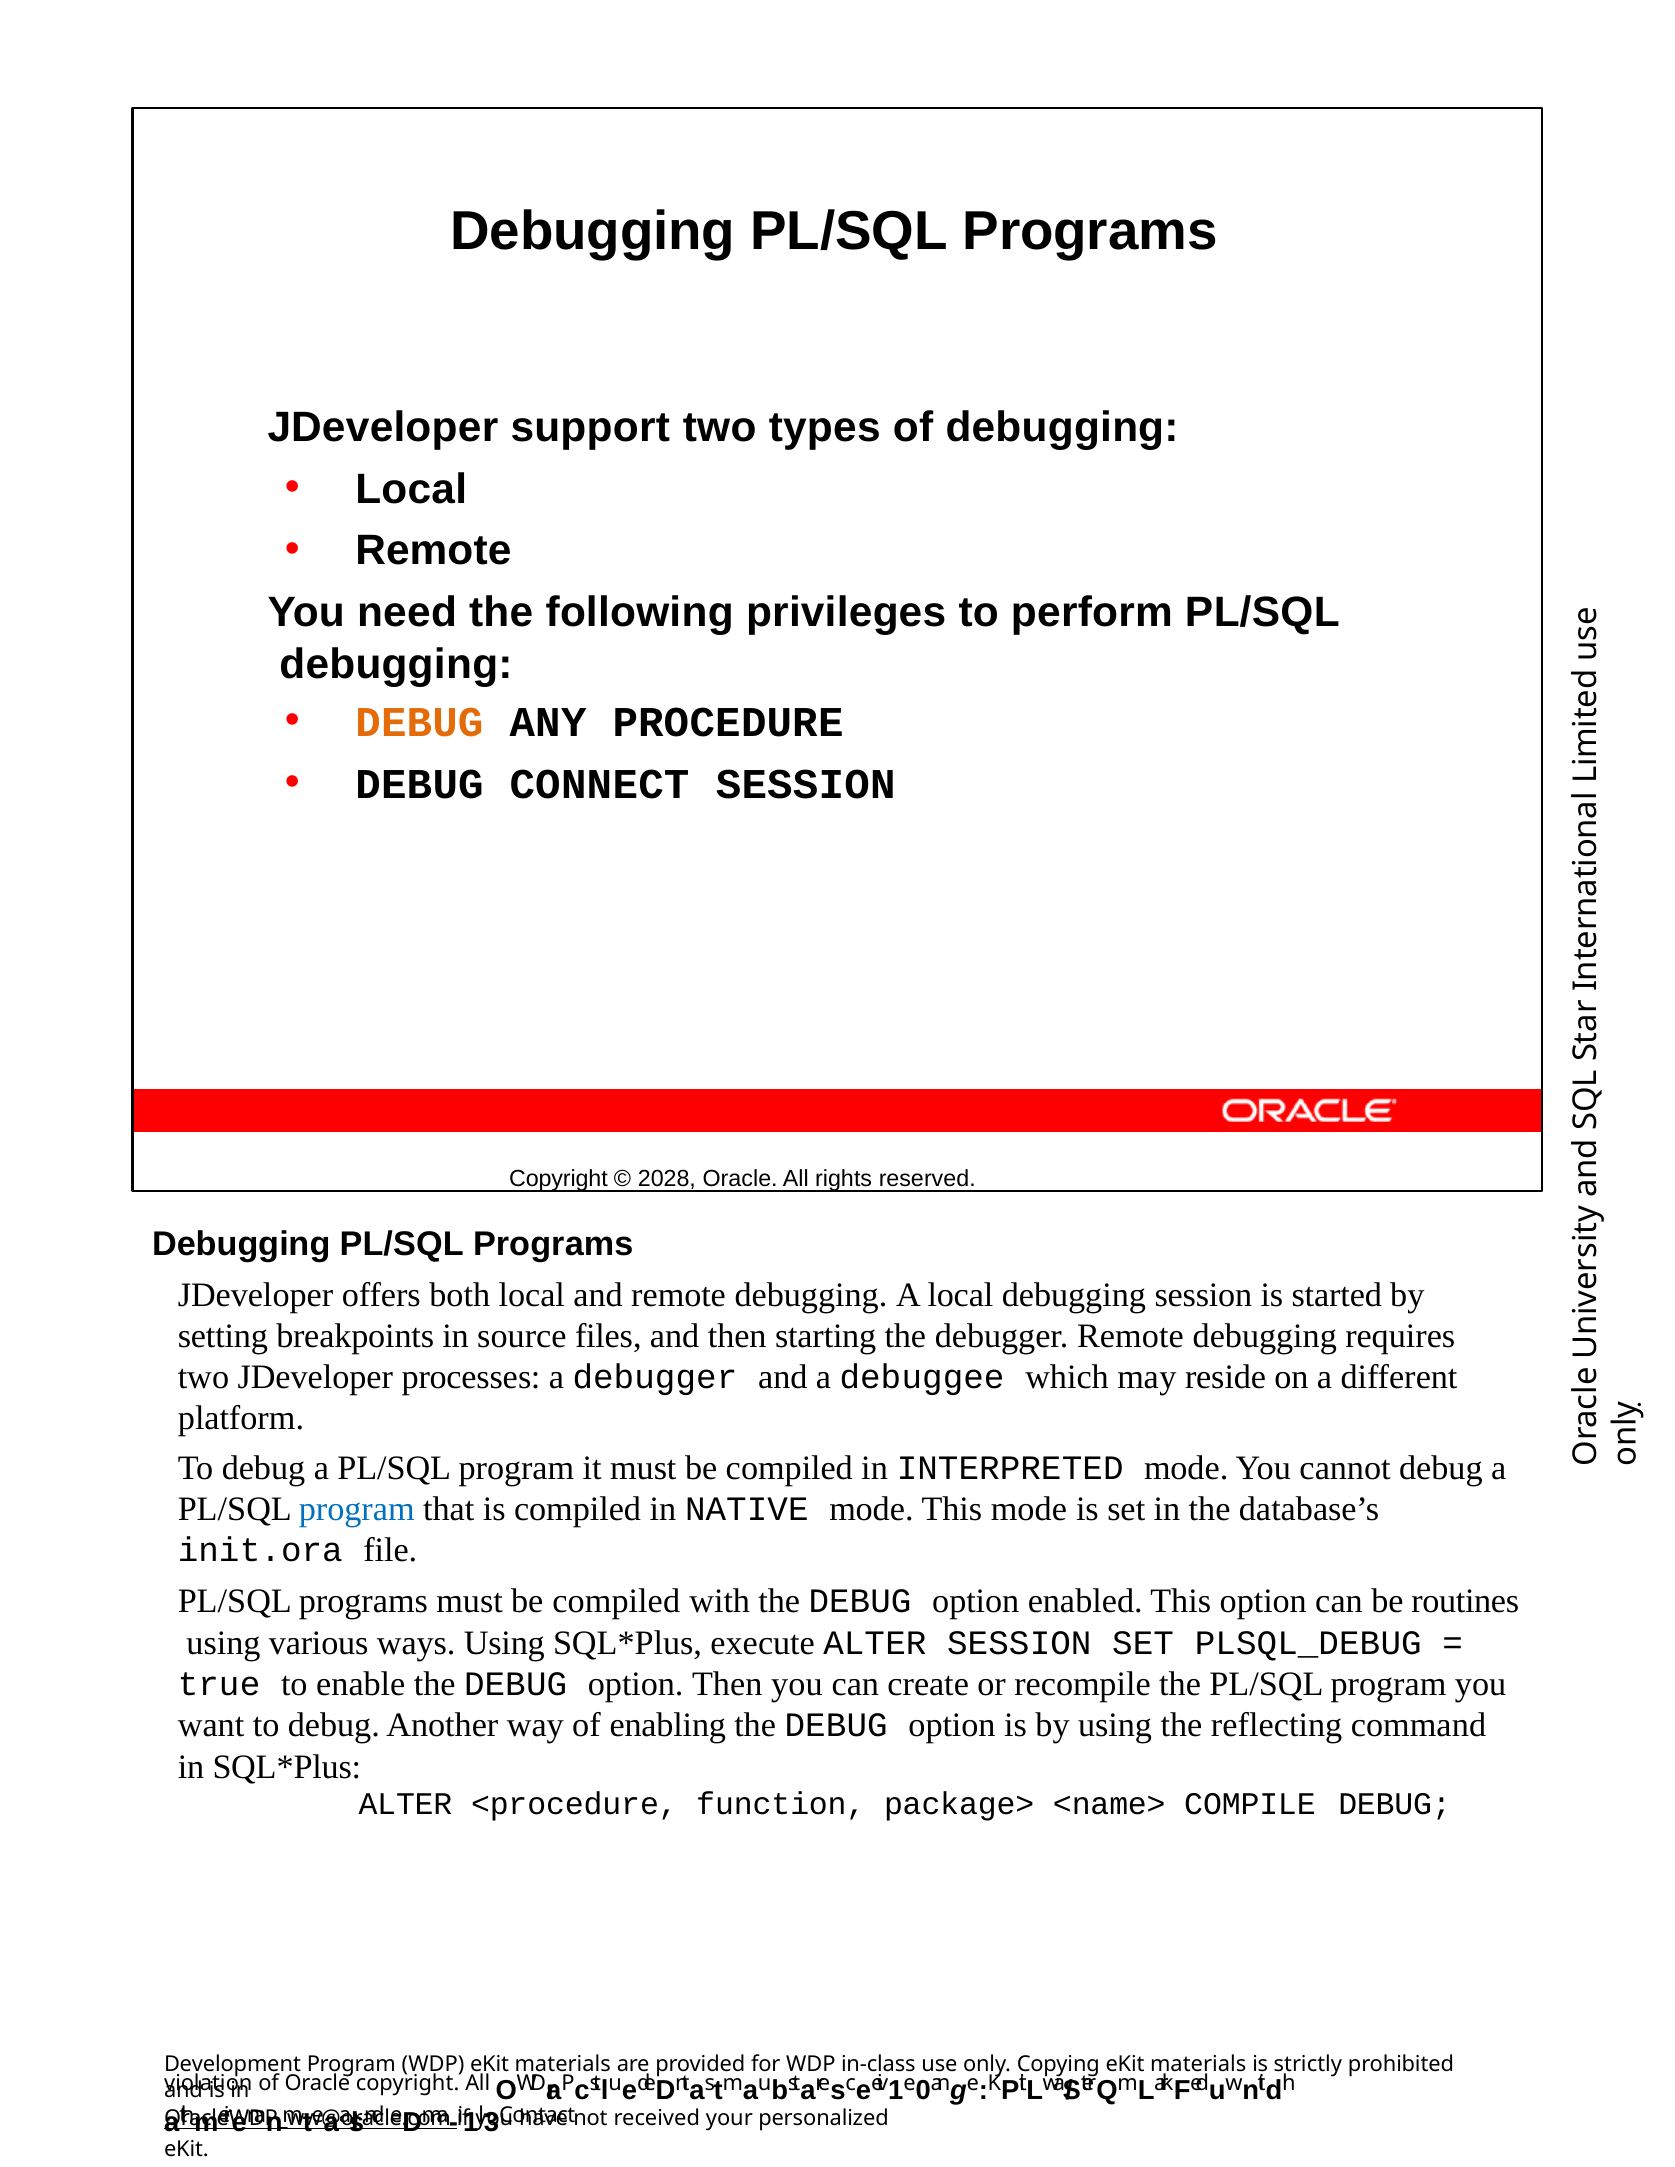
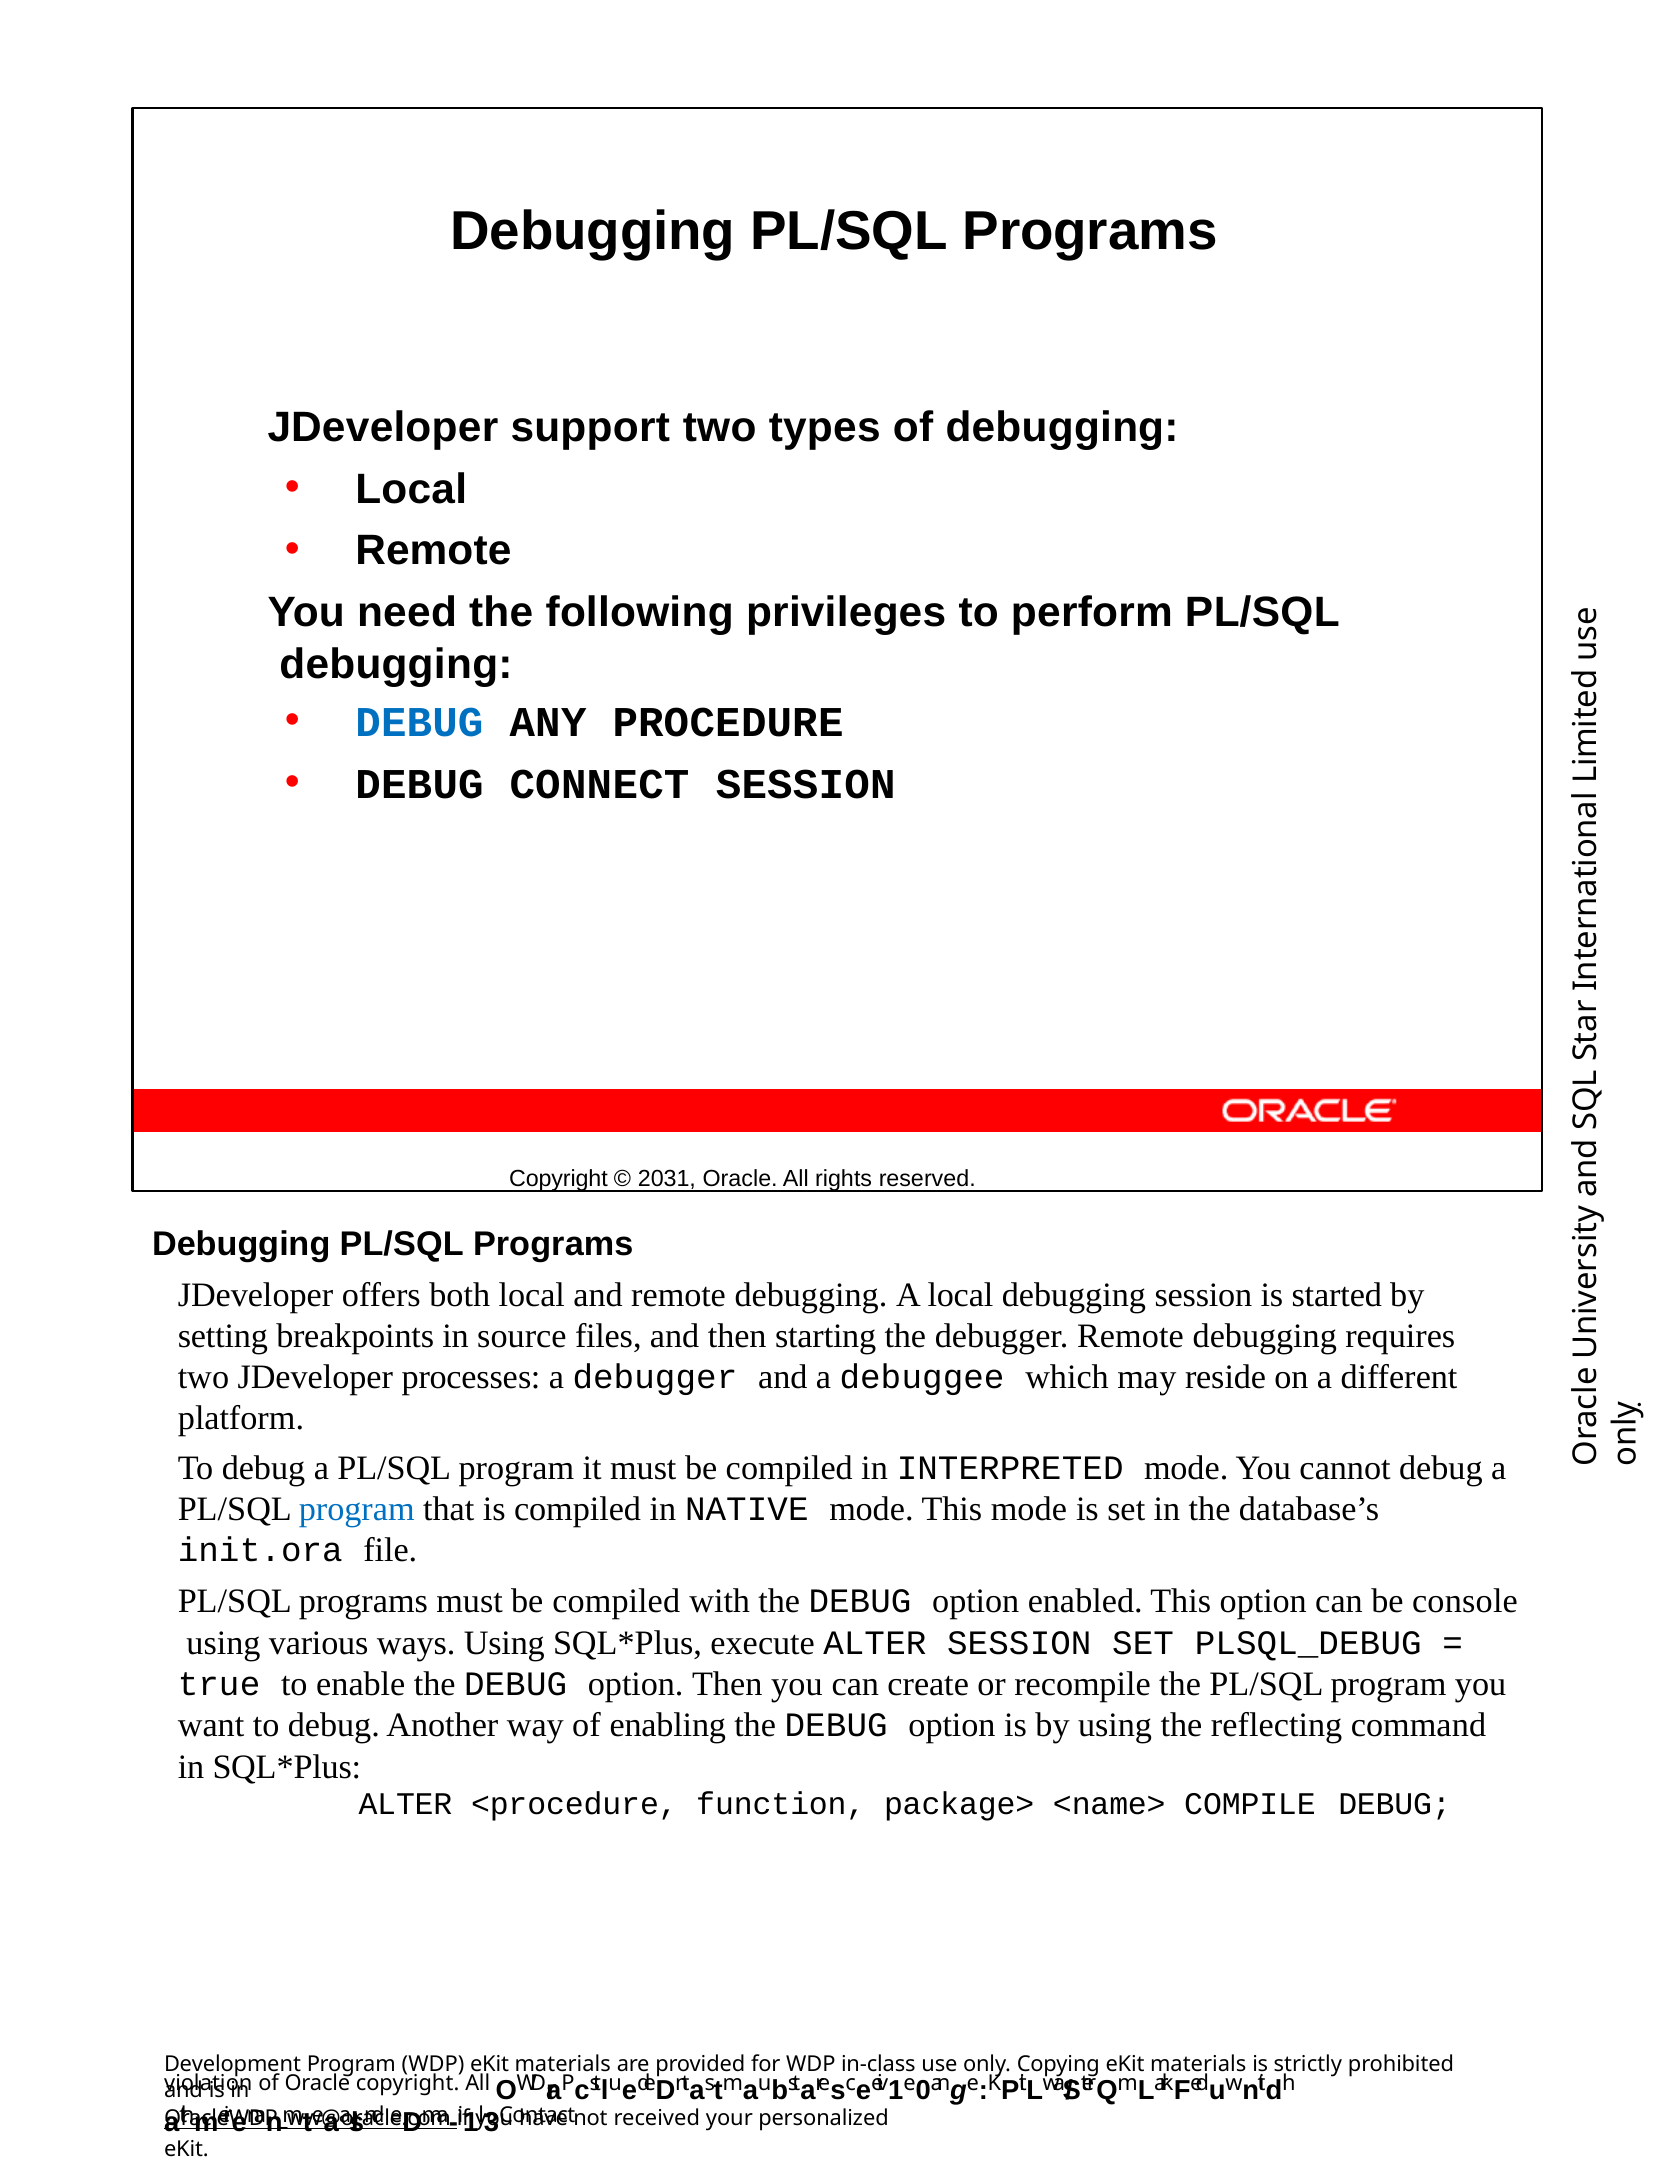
DEBUG colour: orange -> blue (419, 722)
2028: 2028 -> 2031 (667, 1179)
routines: routines -> console (1465, 1602)
